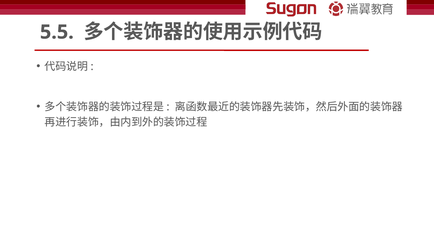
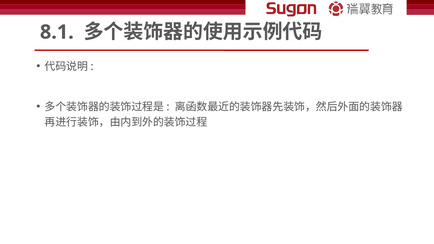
5.5: 5.5 -> 8.1 (57, 32)
